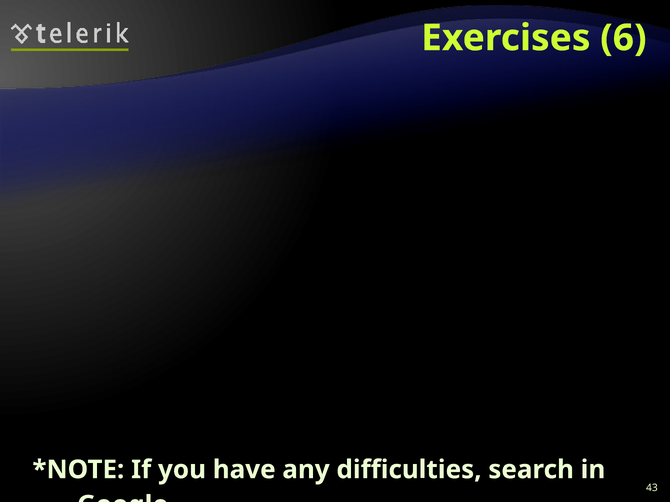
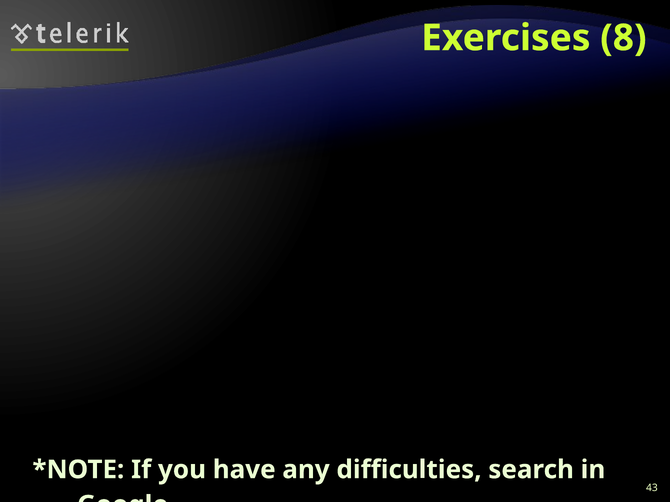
Exercises 6: 6 -> 8 (623, 38)
